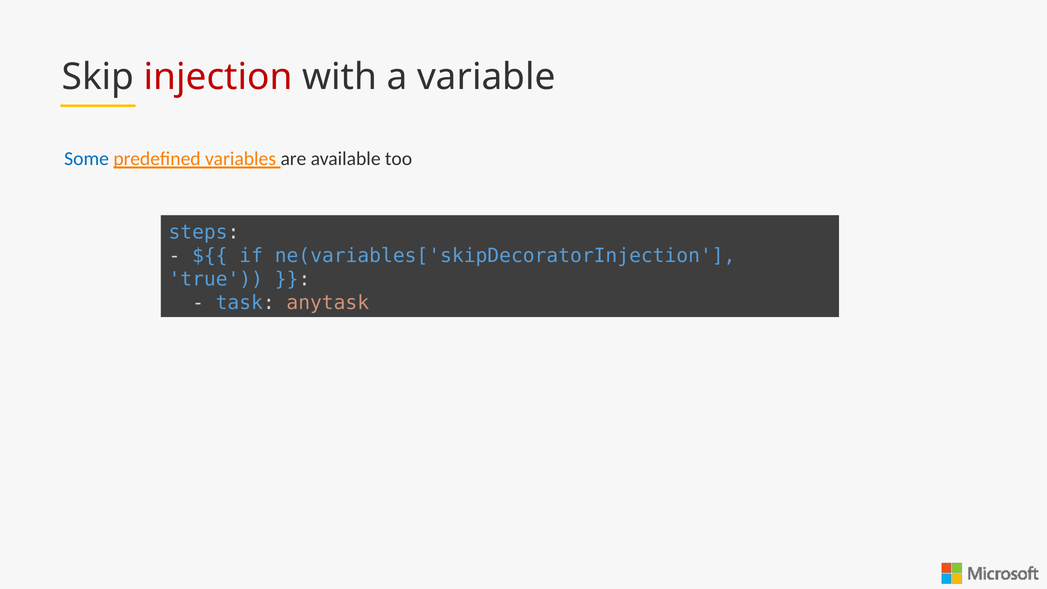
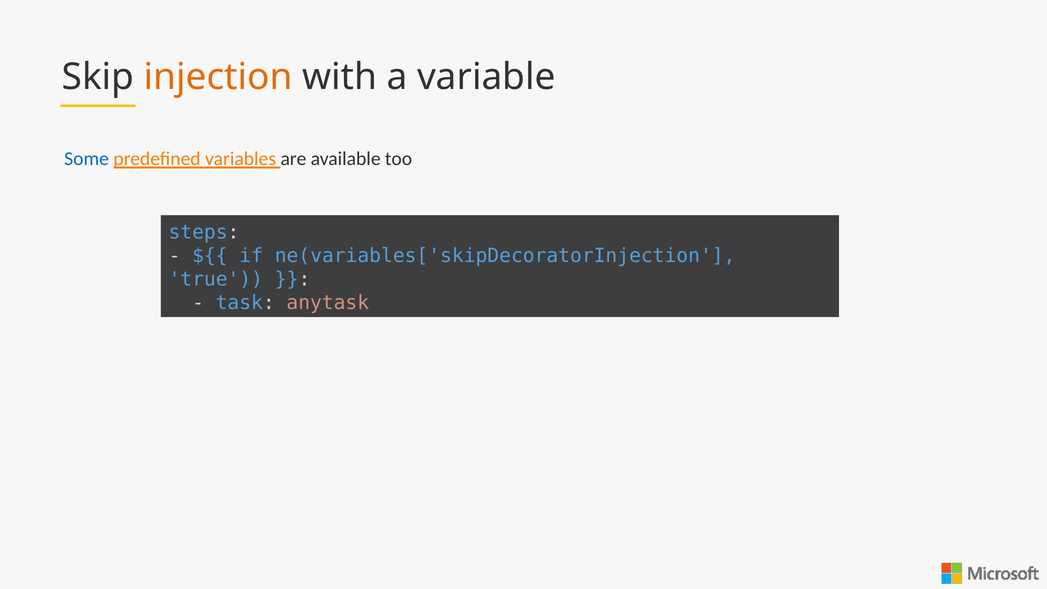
injection colour: red -> orange (218, 77)
